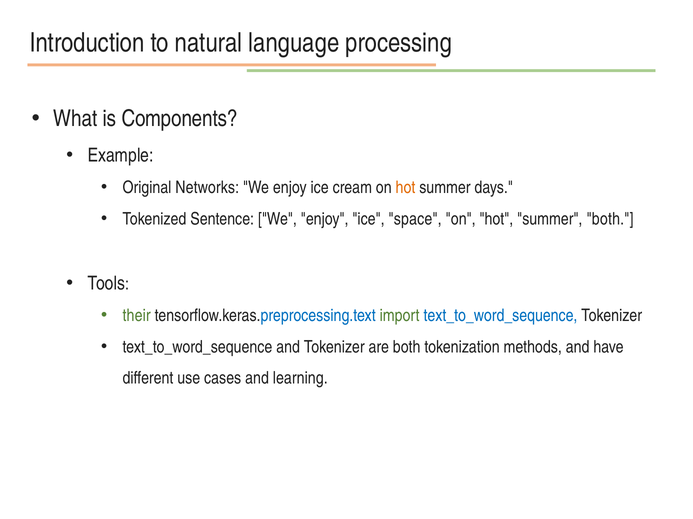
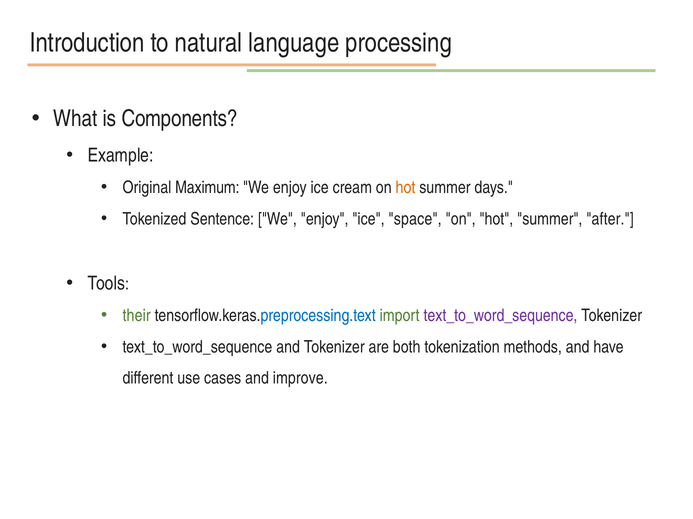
Networks: Networks -> Maximum (207, 188)
summer both: both -> after (610, 219)
text_to_word_sequence colour: blue -> purple (501, 316)
learning: learning -> improve (300, 379)
